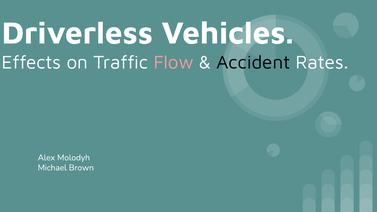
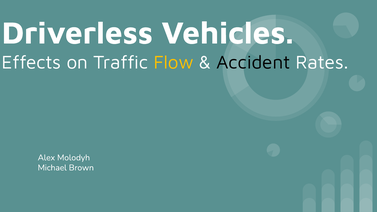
Flow colour: pink -> yellow (174, 62)
